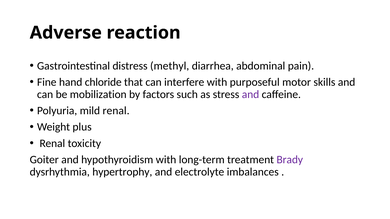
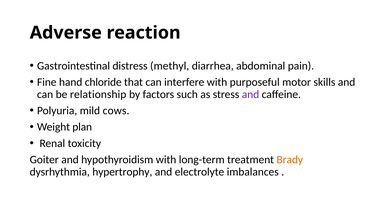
mobilization: mobilization -> relationship (98, 95)
mild renal: renal -> cows (116, 111)
plus: plus -> plan (82, 127)
Brady colour: purple -> orange (290, 160)
